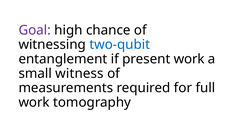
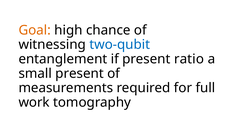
Goal colour: purple -> orange (35, 30)
present work: work -> ratio (189, 59)
small witness: witness -> present (79, 74)
